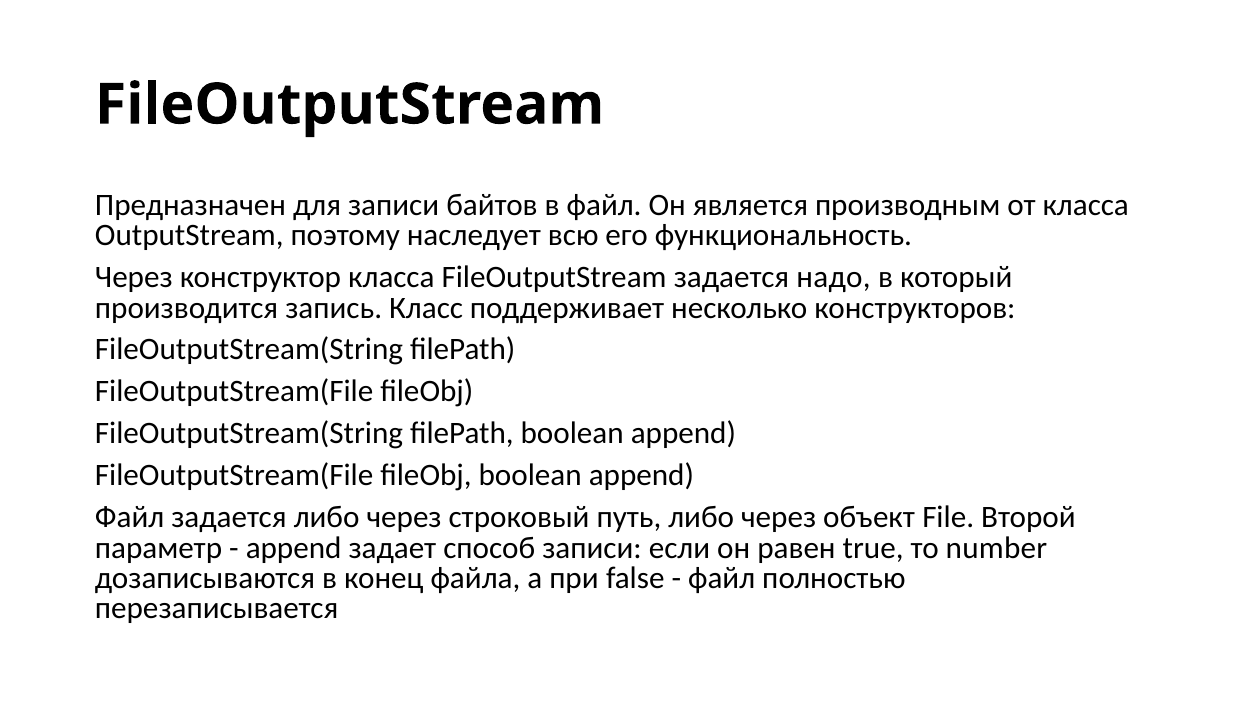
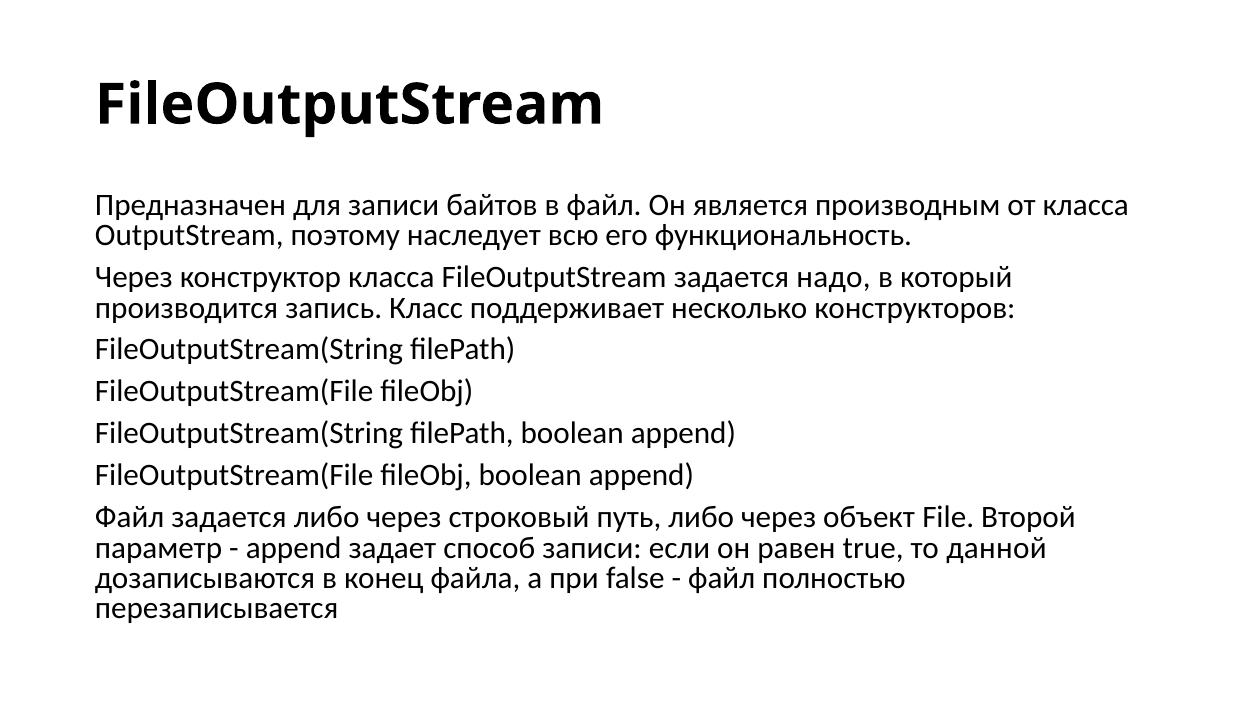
number: number -> данной (996, 548)
